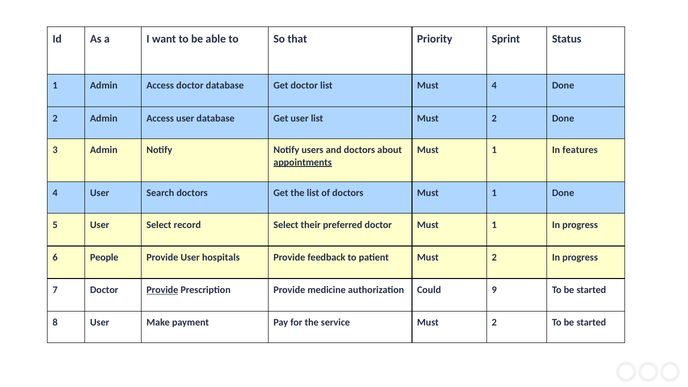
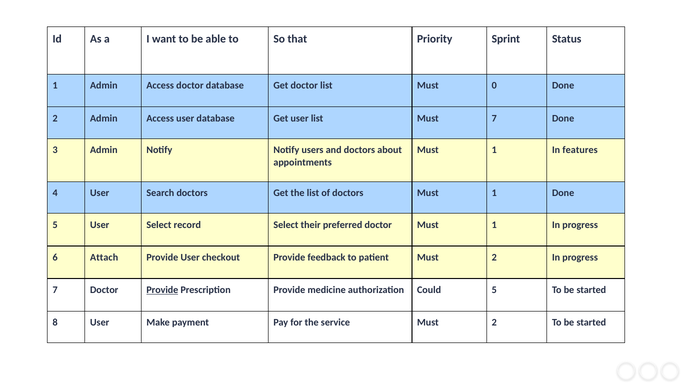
Must 4: 4 -> 0 (494, 86)
list Must 2: 2 -> 7 (494, 118)
appointments underline: present -> none (303, 162)
People: People -> Attach (104, 257)
hospitals: hospitals -> checkout (221, 257)
Could 9: 9 -> 5 (494, 290)
